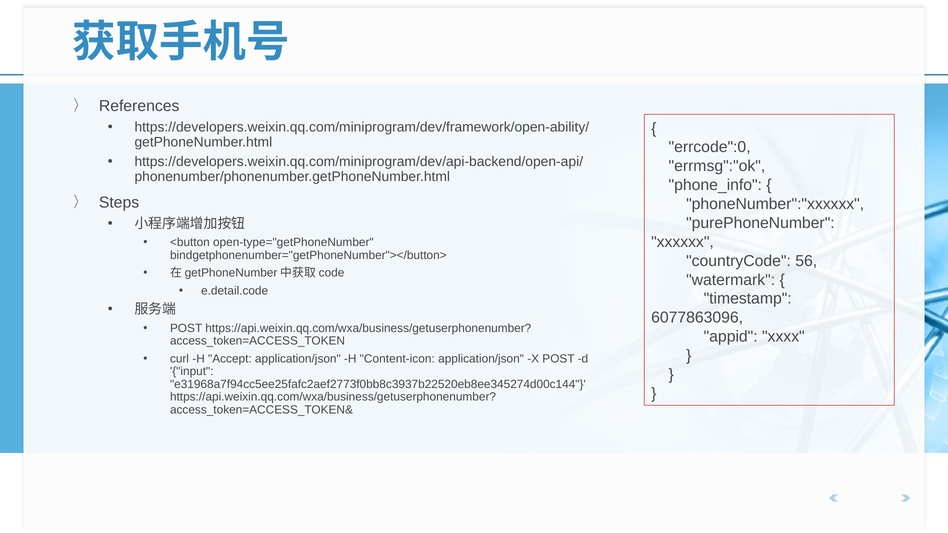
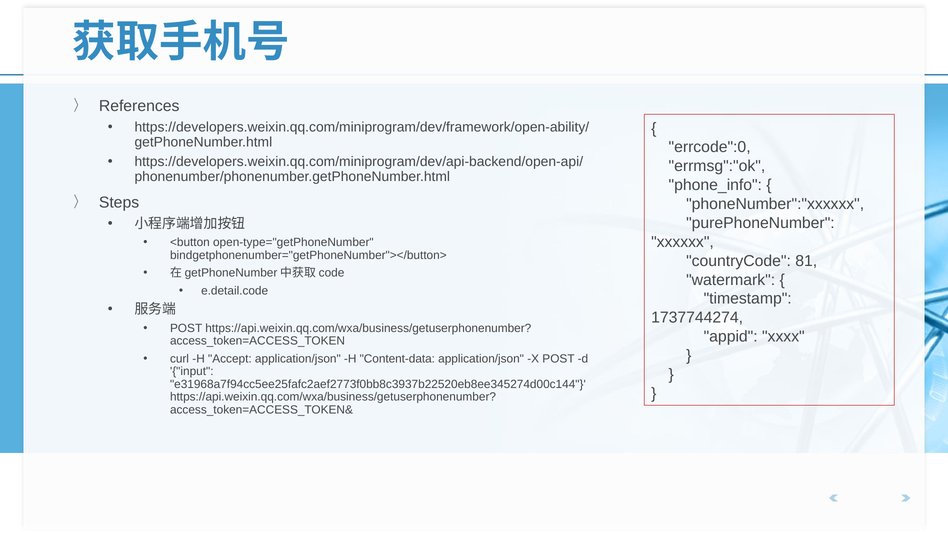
56: 56 -> 81 (806, 261)
6077863096: 6077863096 -> 1737744274 (697, 318)
Content-icon: Content-icon -> Content-data (397, 359)
